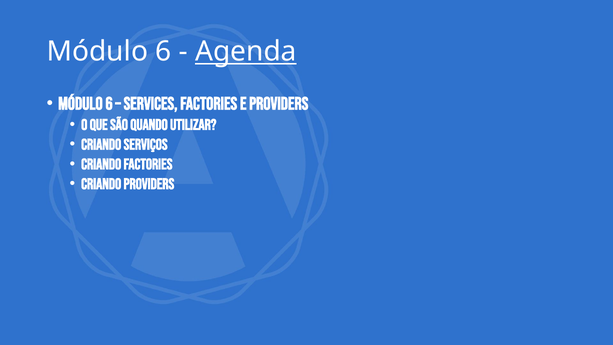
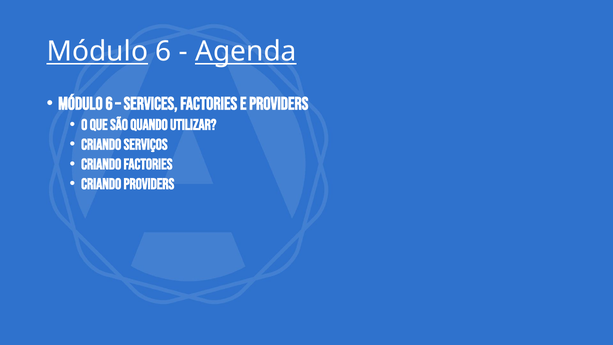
Módulo underline: none -> present (97, 51)
